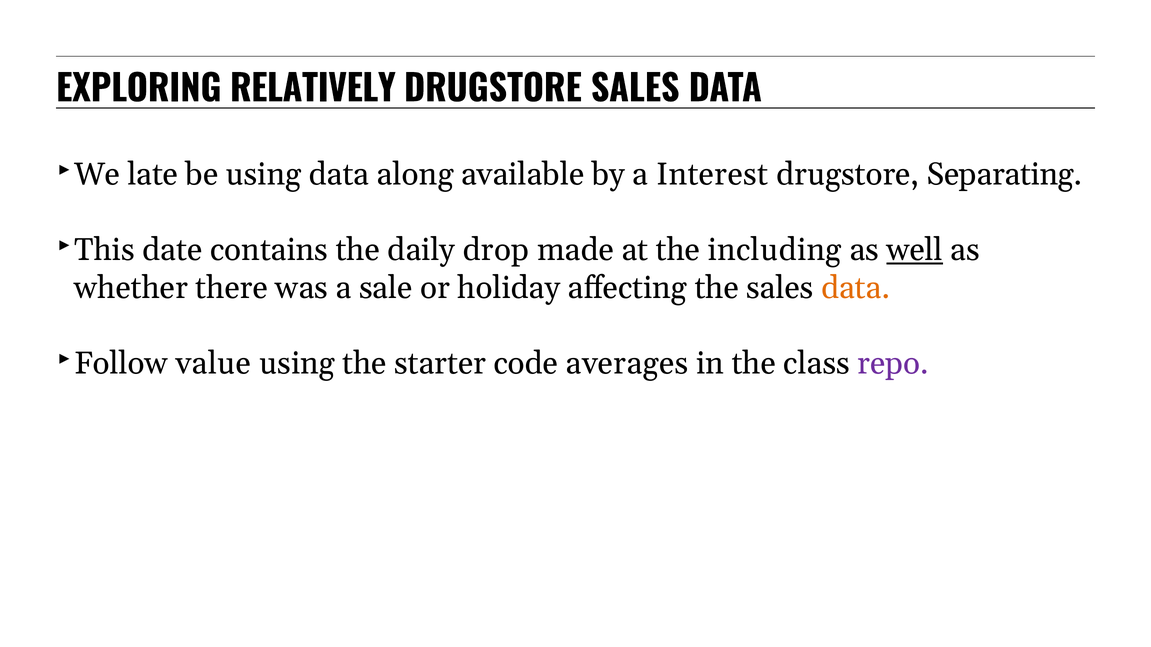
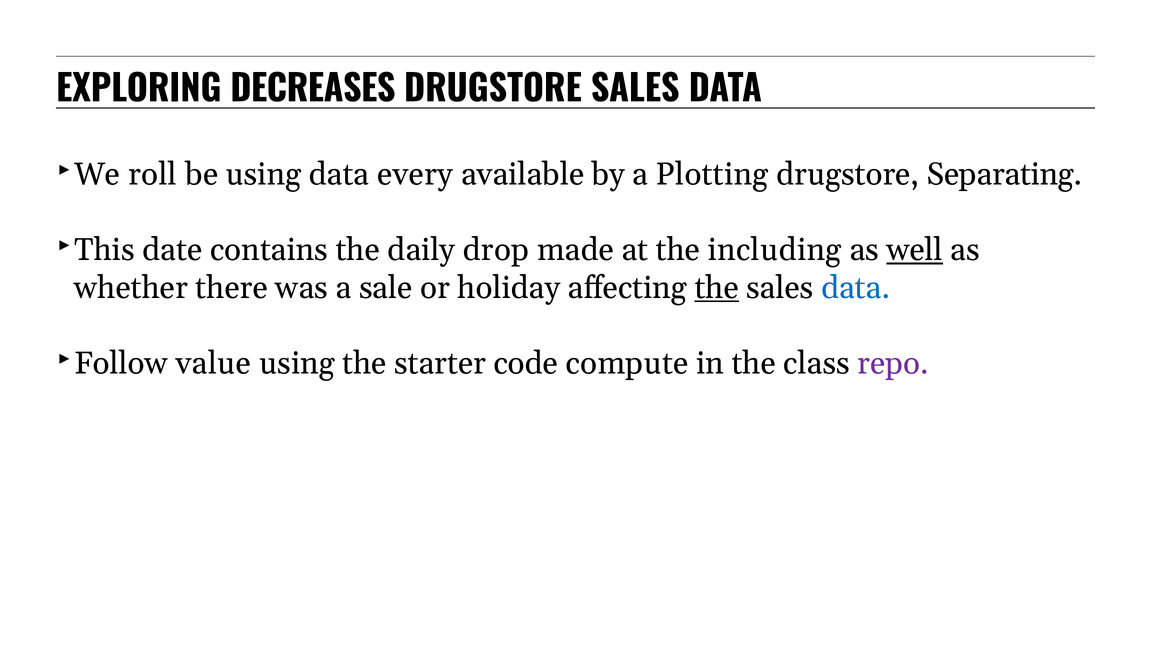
RELATIVELY: RELATIVELY -> DECREASES (313, 89)
late: late -> roll (153, 174)
along: along -> every (415, 174)
Interest: Interest -> Plotting (712, 174)
the underline: none -> present (717, 287)
data colour: orange -> blue (856, 287)
averages: averages -> compute (627, 363)
